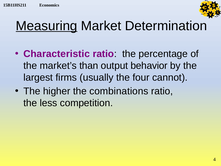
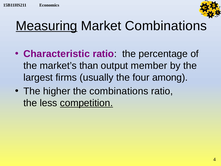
Market Determination: Determination -> Combinations (166, 26)
behavior: behavior -> member (149, 66)
cannot: cannot -> among (170, 77)
competition underline: none -> present (86, 103)
